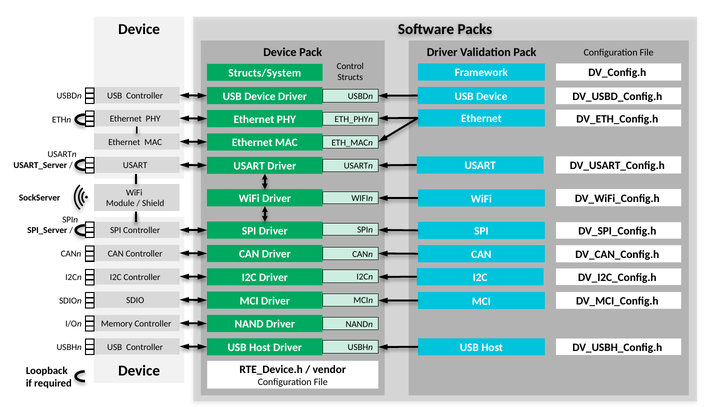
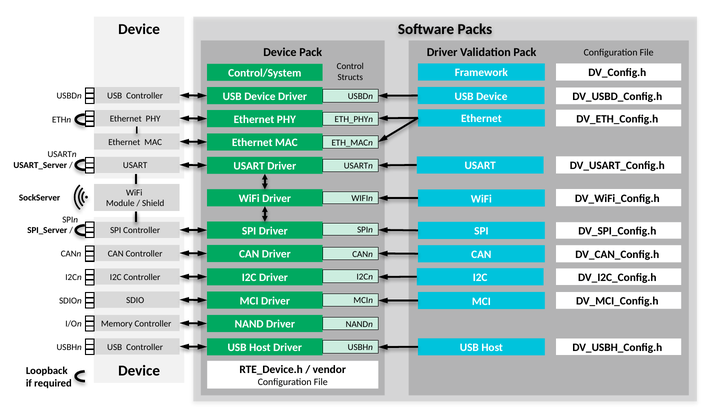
Structs/System: Structs/System -> Control/System (265, 73)
